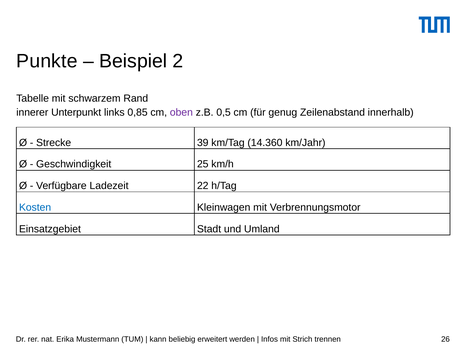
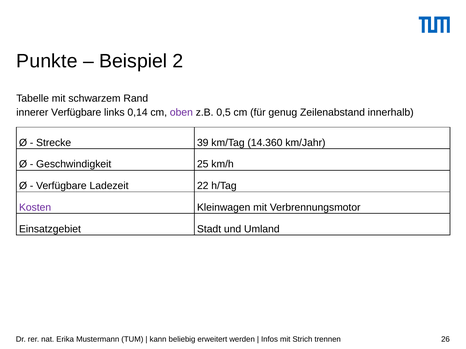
innerer Unterpunkt: Unterpunkt -> Verfügbare (76, 113)
0,85: 0,85 -> 0,14 (138, 113)
Kosten colour: blue -> purple (35, 208)
